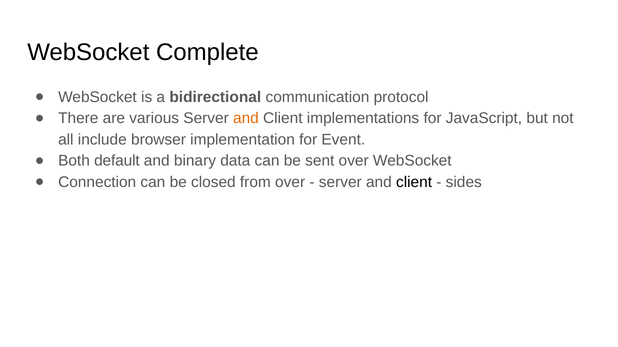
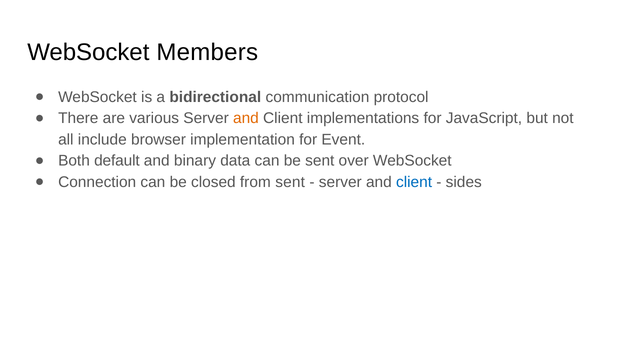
Complete: Complete -> Members (207, 52)
from over: over -> sent (290, 182)
client colour: black -> blue (414, 182)
